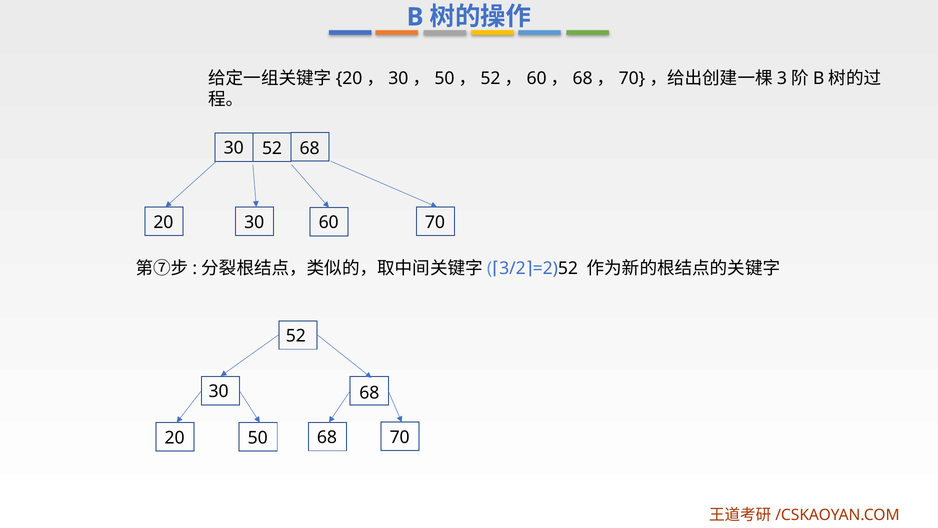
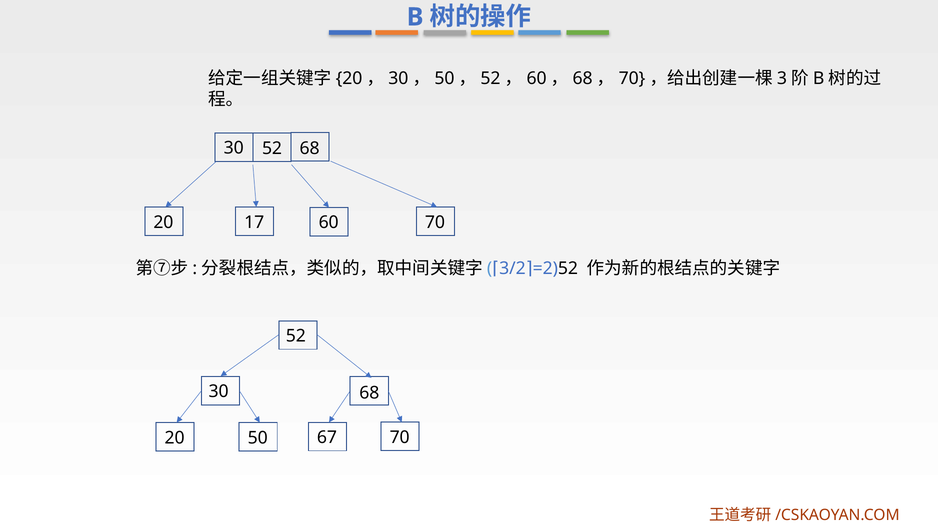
20 30: 30 -> 17 (254, 222)
50 68: 68 -> 67 (327, 437)
